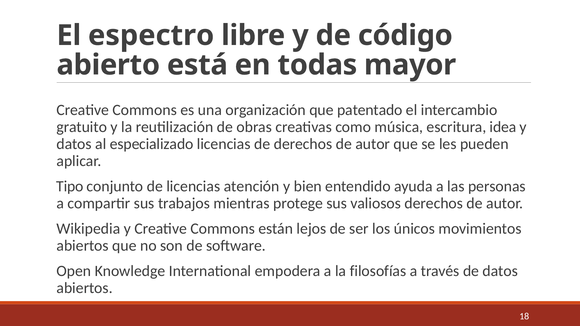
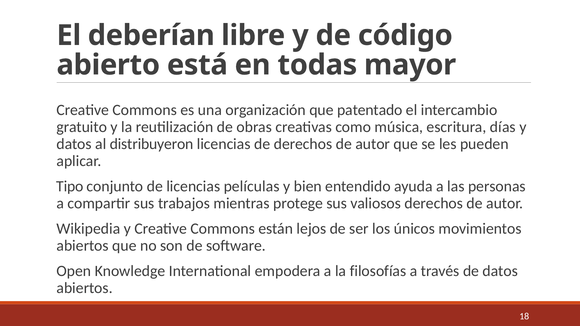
espectro: espectro -> deberían (151, 35)
idea: idea -> días (503, 127)
especializado: especializado -> distribuyeron (152, 144)
atención: atención -> películas (252, 186)
